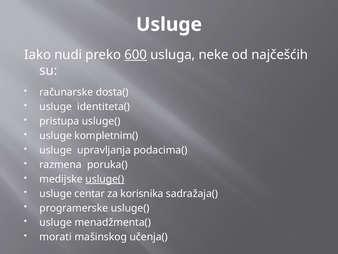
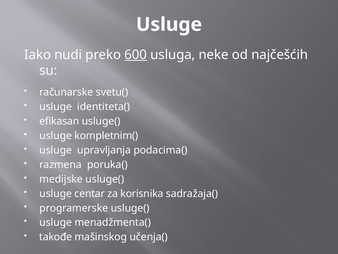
dosta(: dosta( -> svetu( (112, 92)
pristupa: pristupa -> efikasan (59, 121)
usluge( underline: present -> none (105, 179)
morati: morati -> takođe (56, 237)
